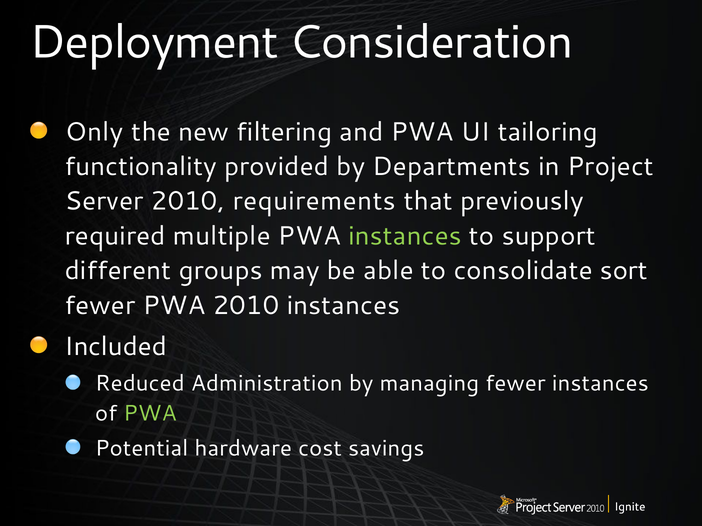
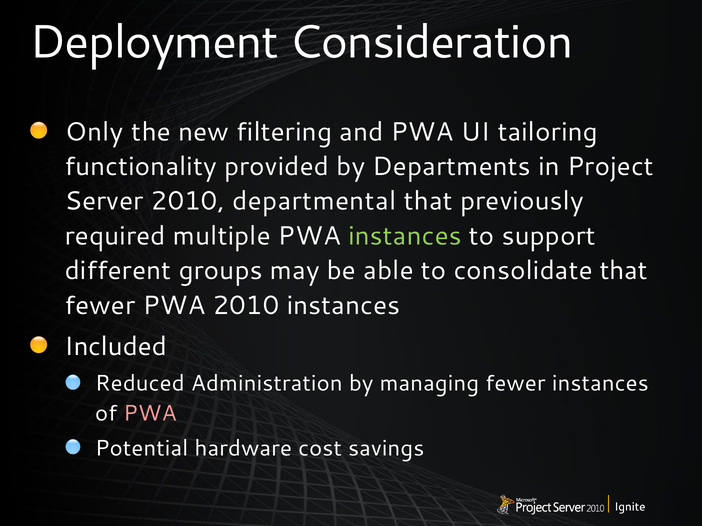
requirements: requirements -> departmental (314, 201)
consolidate sort: sort -> that (624, 271)
PWA colour: light green -> pink (150, 414)
